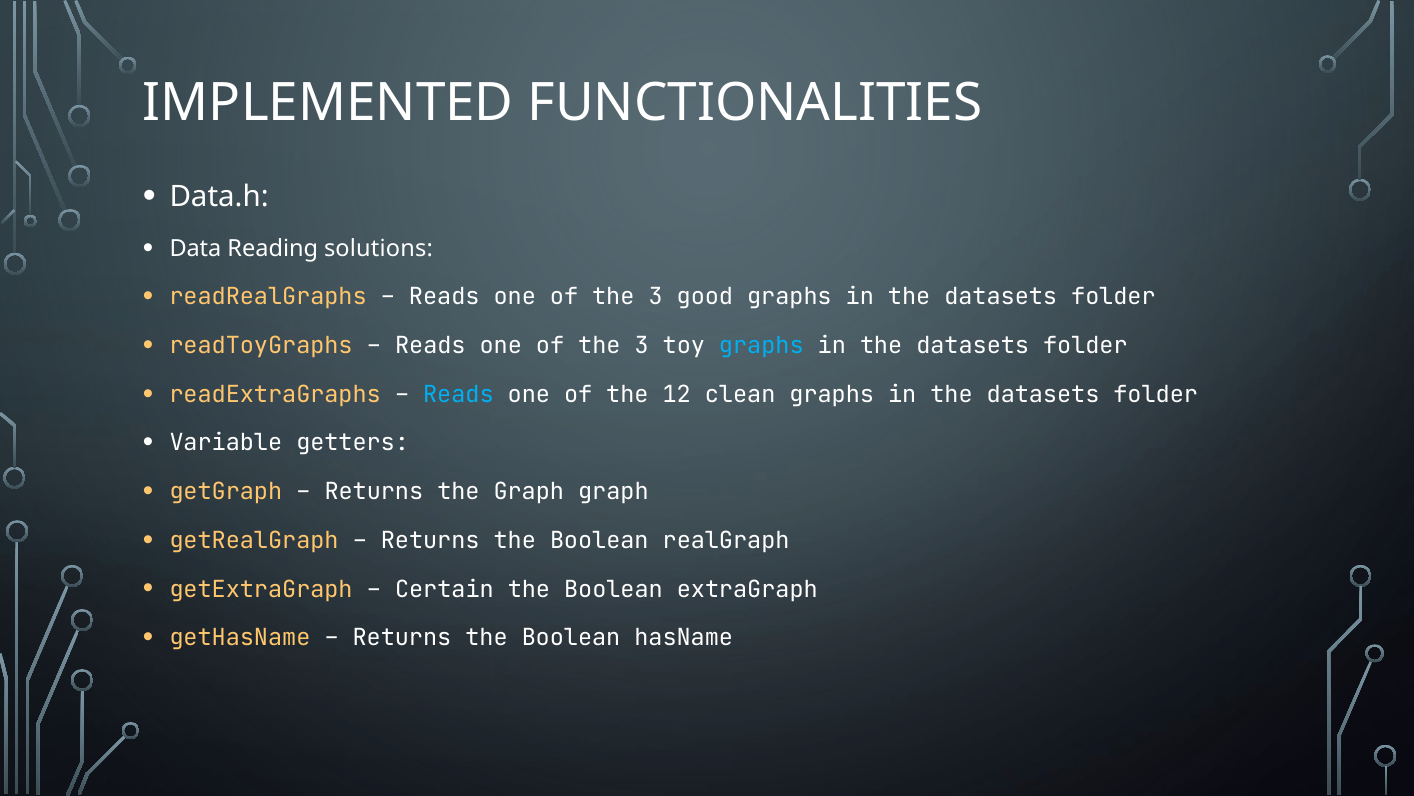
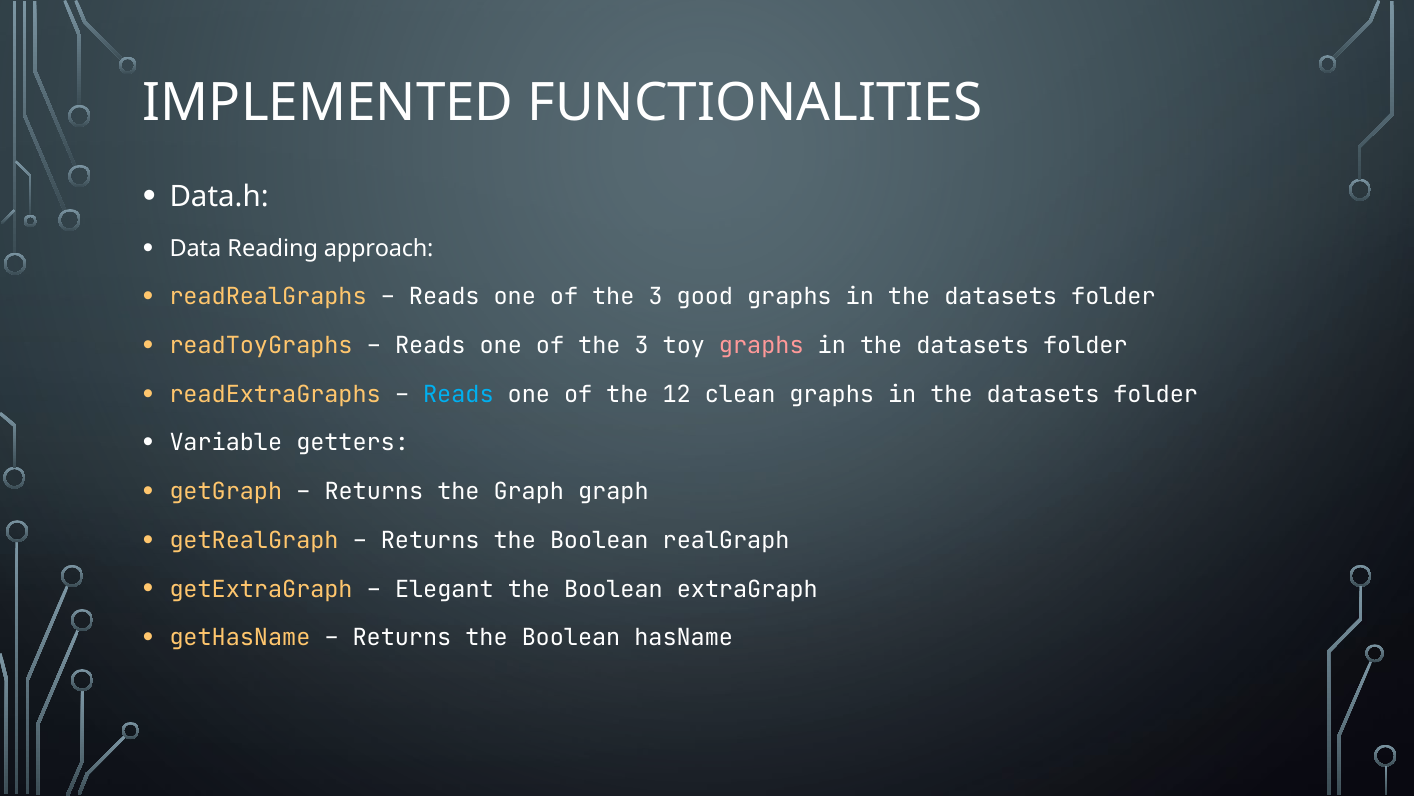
solutions: solutions -> approach (379, 248)
graphs colour: light blue -> pink (761, 346)
Certain: Certain -> Elegant (444, 589)
